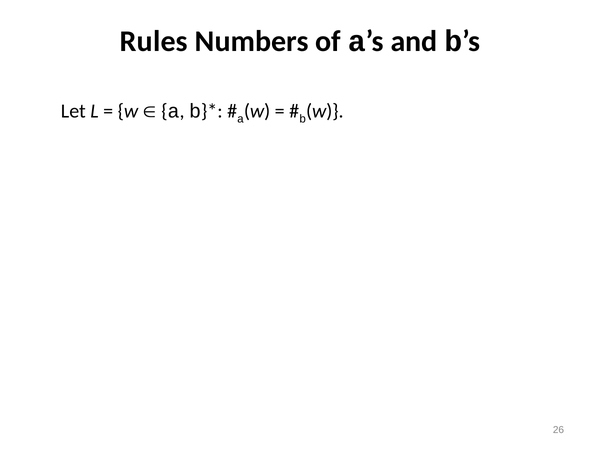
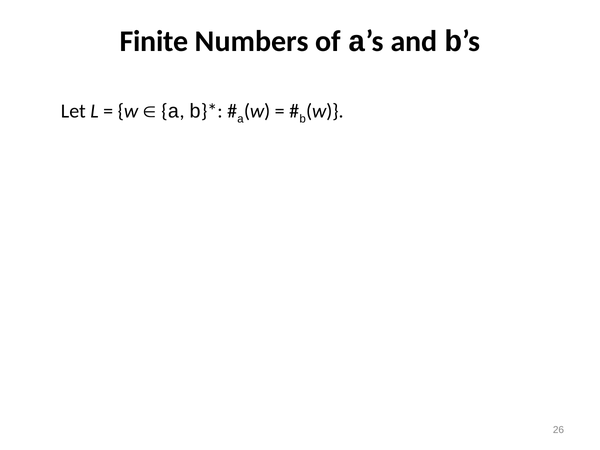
Rules: Rules -> Finite (154, 41)
